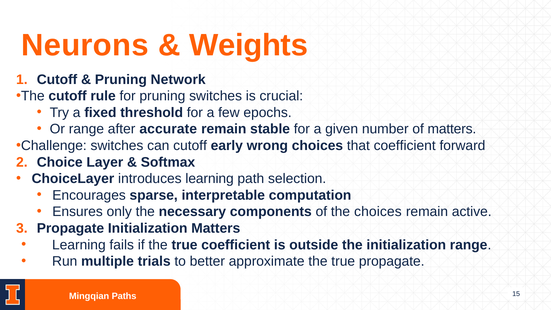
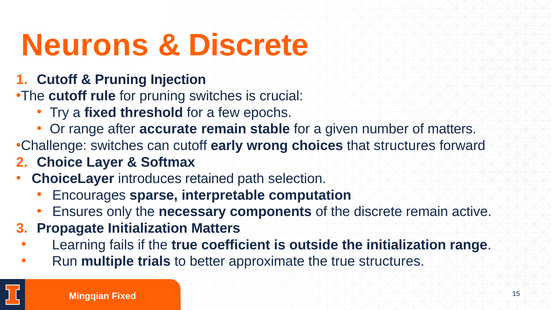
Weights: Weights -> Discrete (249, 45)
Network: Network -> Injection (178, 79)
that coefficient: coefficient -> structures (405, 146)
introduces learning: learning -> retained (210, 179)
the choices: choices -> discrete (378, 212)
true propagate: propagate -> structures (392, 261)
Mingqian Paths: Paths -> Fixed (124, 296)
